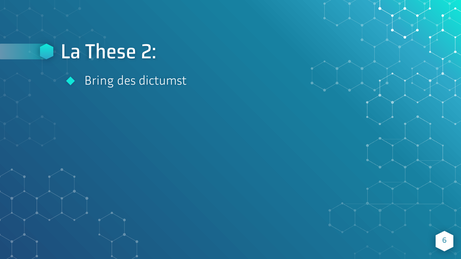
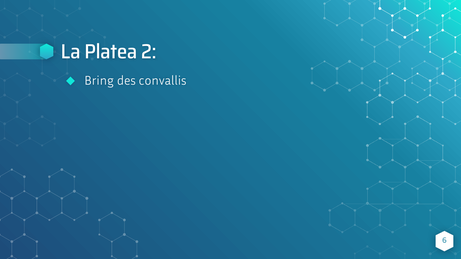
These: These -> Platea (111, 52)
dictumst: dictumst -> convallis (163, 81)
